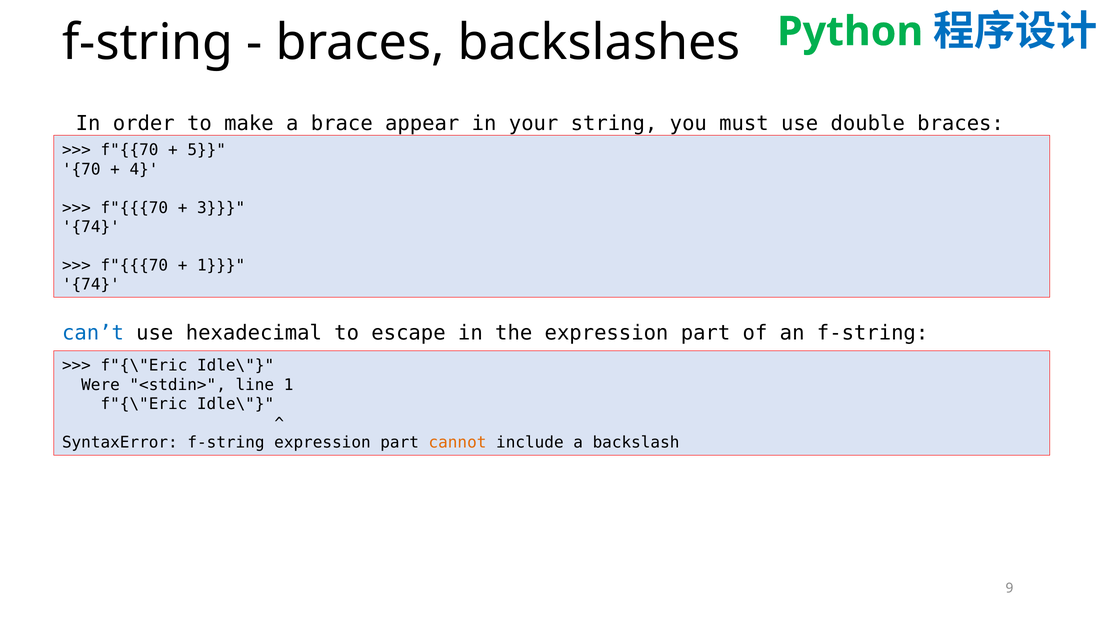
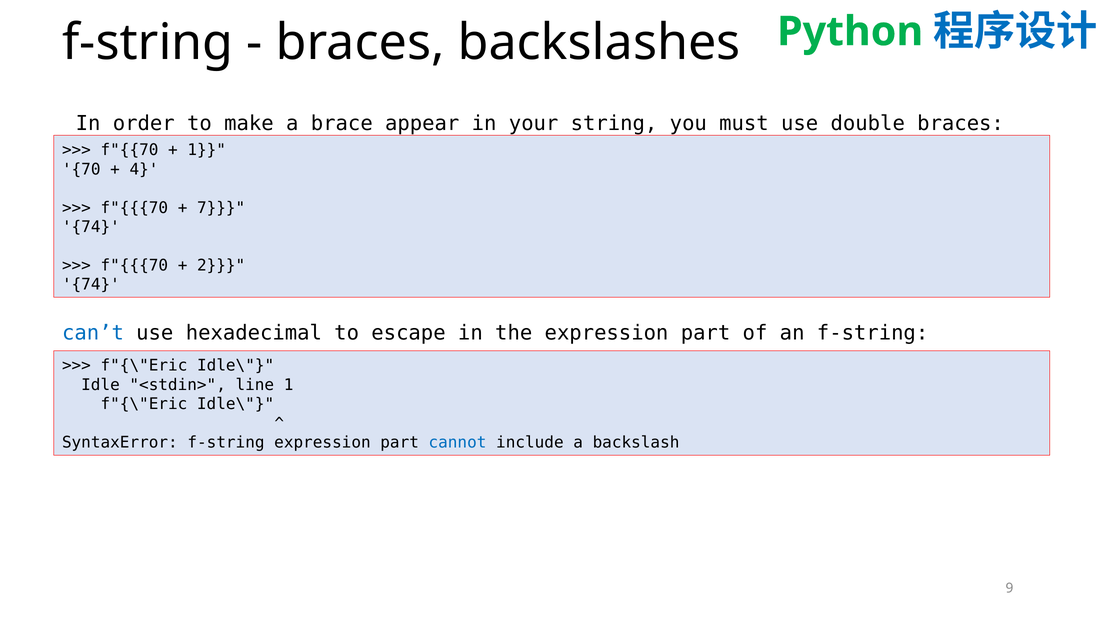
5: 5 -> 1 (207, 150)
3: 3 -> 7 (221, 208)
1: 1 -> 2 (221, 265)
Were: Were -> Idle (101, 385)
cannot colour: orange -> blue (457, 443)
